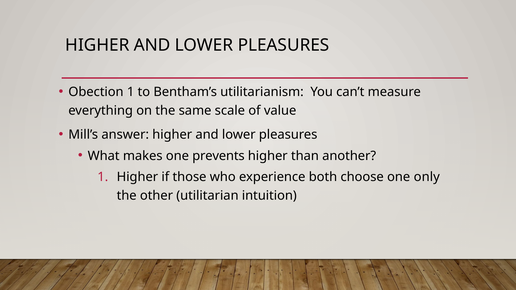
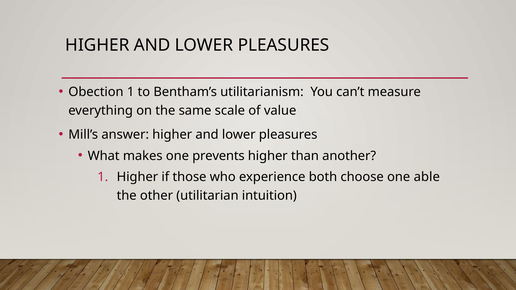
only: only -> able (427, 177)
